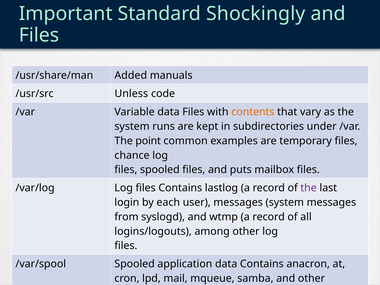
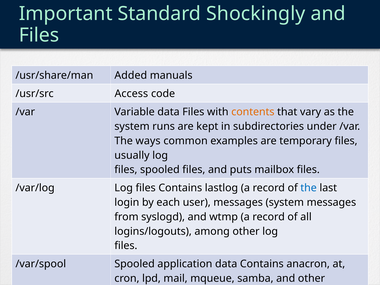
Unless: Unless -> Access (131, 94)
point: point -> ways (148, 141)
chance: chance -> usually (132, 155)
the colour: purple -> blue (309, 188)
